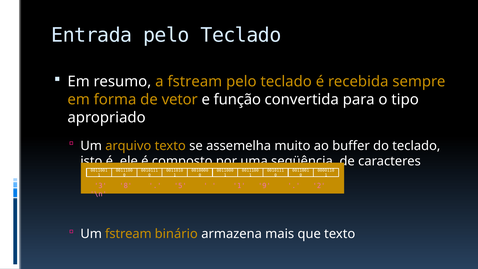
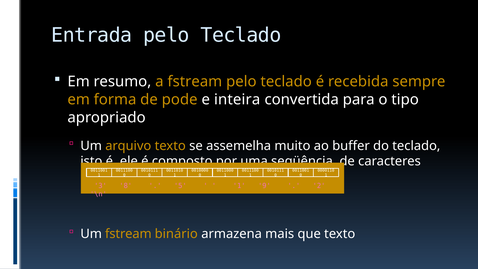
vetor: vetor -> pode (180, 100)
função: função -> inteira (237, 100)
